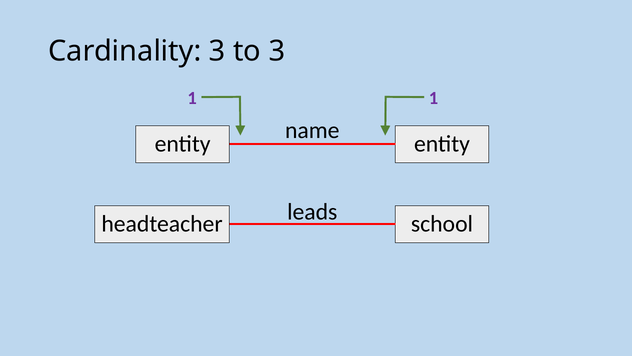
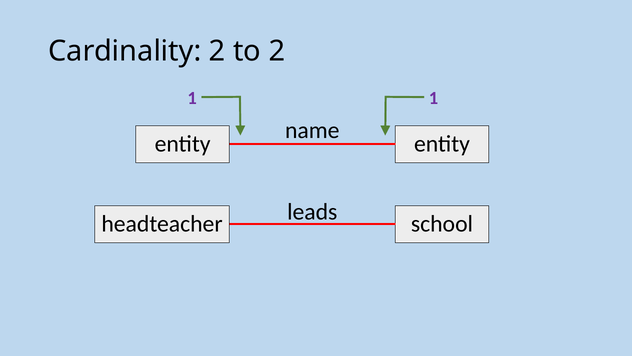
Cardinality 3: 3 -> 2 (217, 51)
to 3: 3 -> 2 (277, 51)
